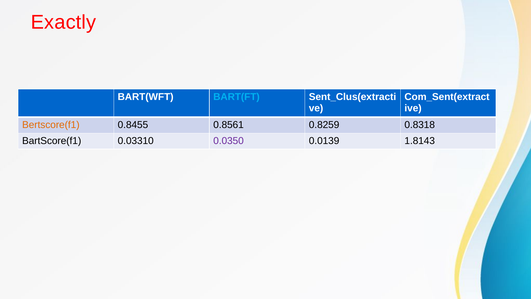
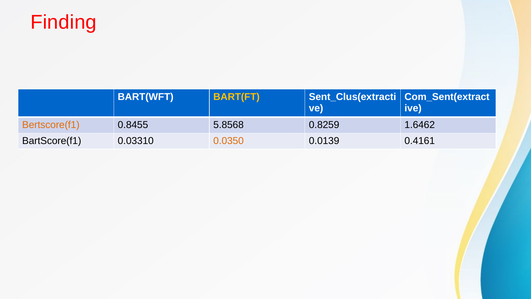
Exactly: Exactly -> Finding (64, 22)
BART(FT colour: light blue -> yellow (236, 97)
0.8561: 0.8561 -> 5.8568 (229, 125)
0.8318: 0.8318 -> 1.6462 (420, 125)
0.0350 colour: purple -> orange (229, 141)
1.8143: 1.8143 -> 0.4161 (420, 141)
